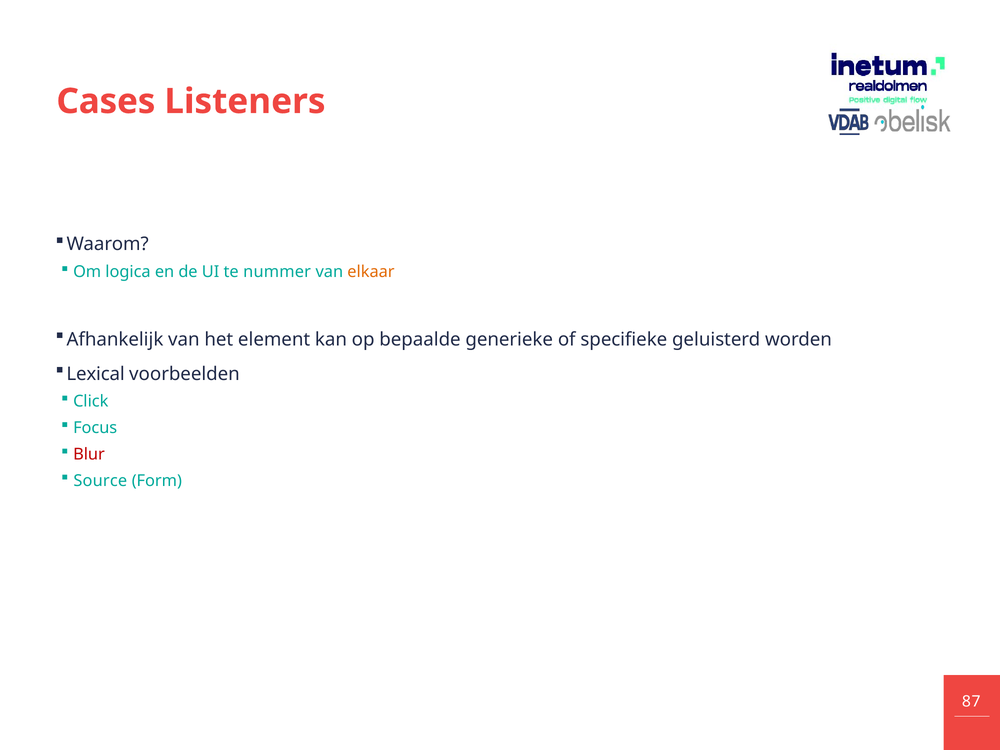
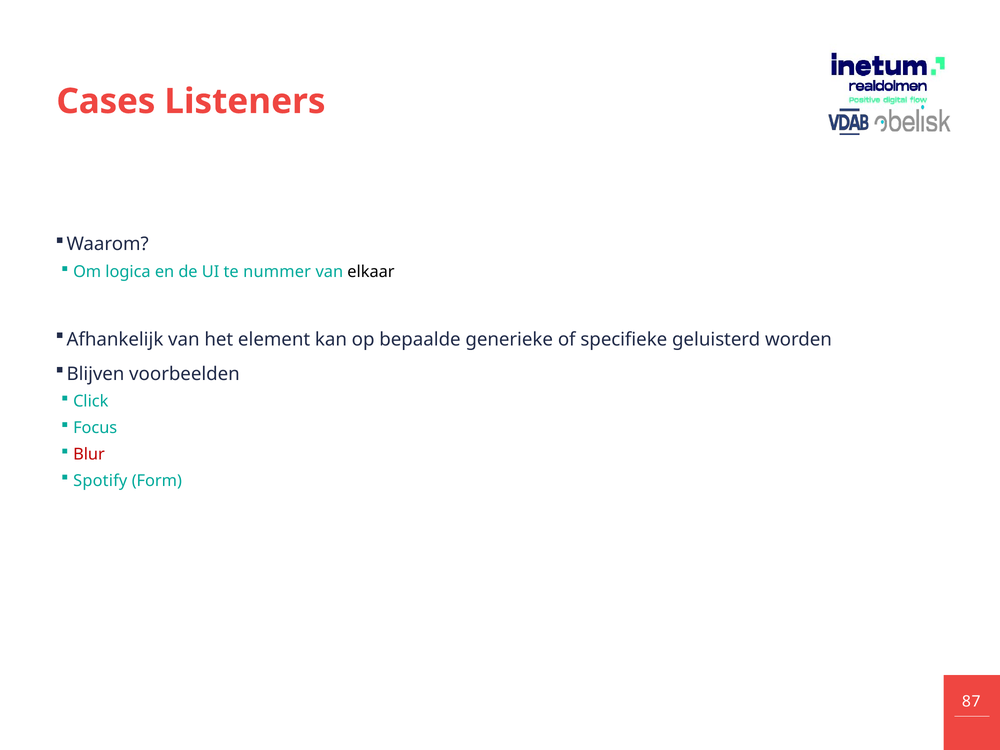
elkaar colour: orange -> black (371, 272)
Lexical: Lexical -> Blijven (96, 374)
Source: Source -> Spotify (100, 481)
